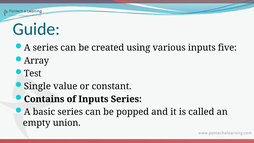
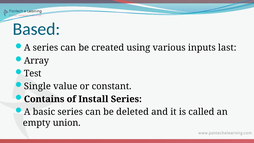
Guide: Guide -> Based (36, 29)
five: five -> last (227, 48)
of Inputs: Inputs -> Install (93, 99)
popped: popped -> deleted (132, 112)
